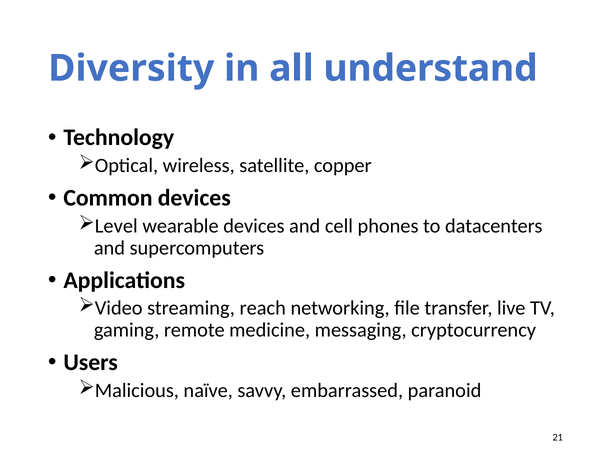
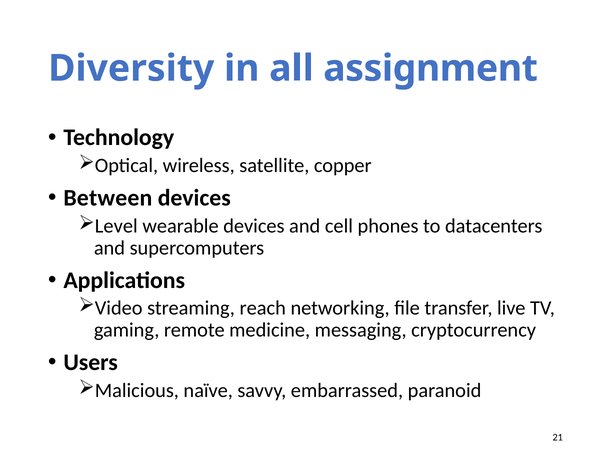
understand: understand -> assignment (431, 68)
Common: Common -> Between (108, 198)
